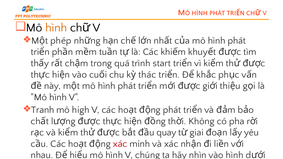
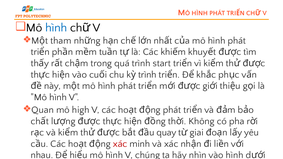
hình colour: orange -> blue (56, 28)
phép: phép -> tham (61, 41)
thác: thác -> trình (147, 75)
Tranh: Tranh -> Quan (43, 110)
